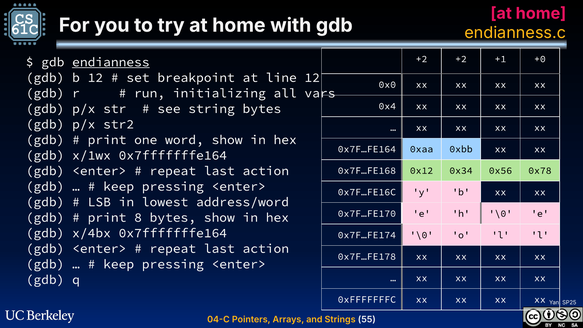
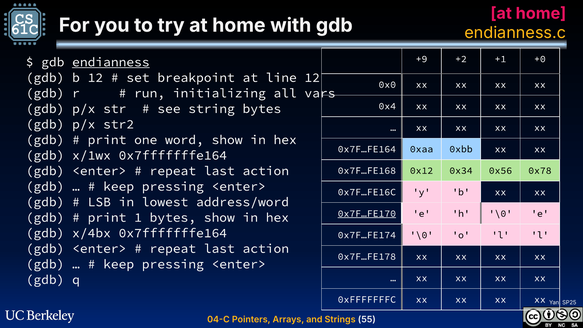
+2: +2 -> +9 (422, 59)
0x7F…FE170 underline: none -> present (367, 214)
8: 8 -> 1 (138, 217)
